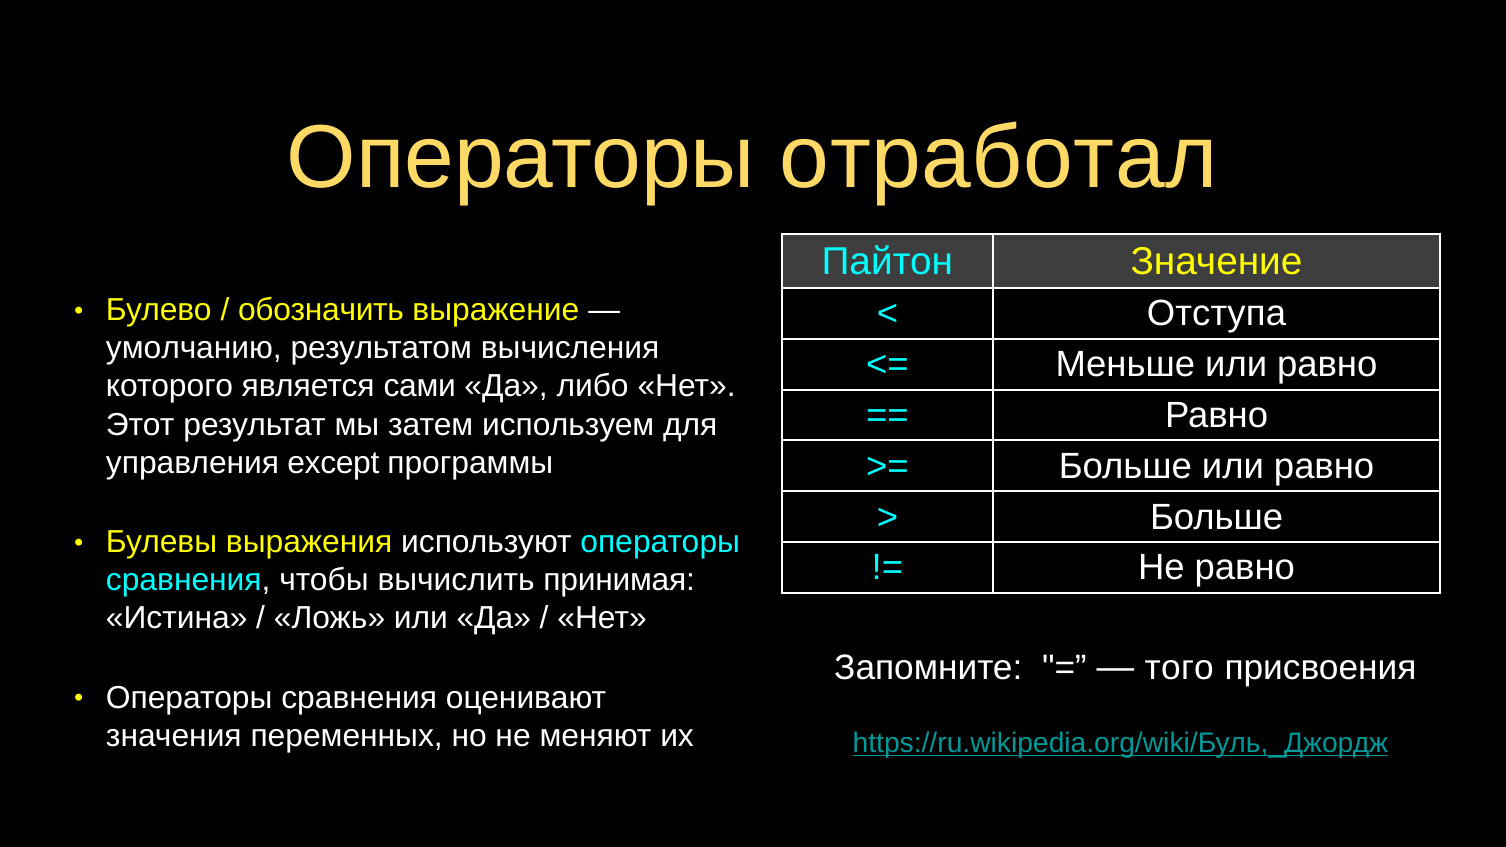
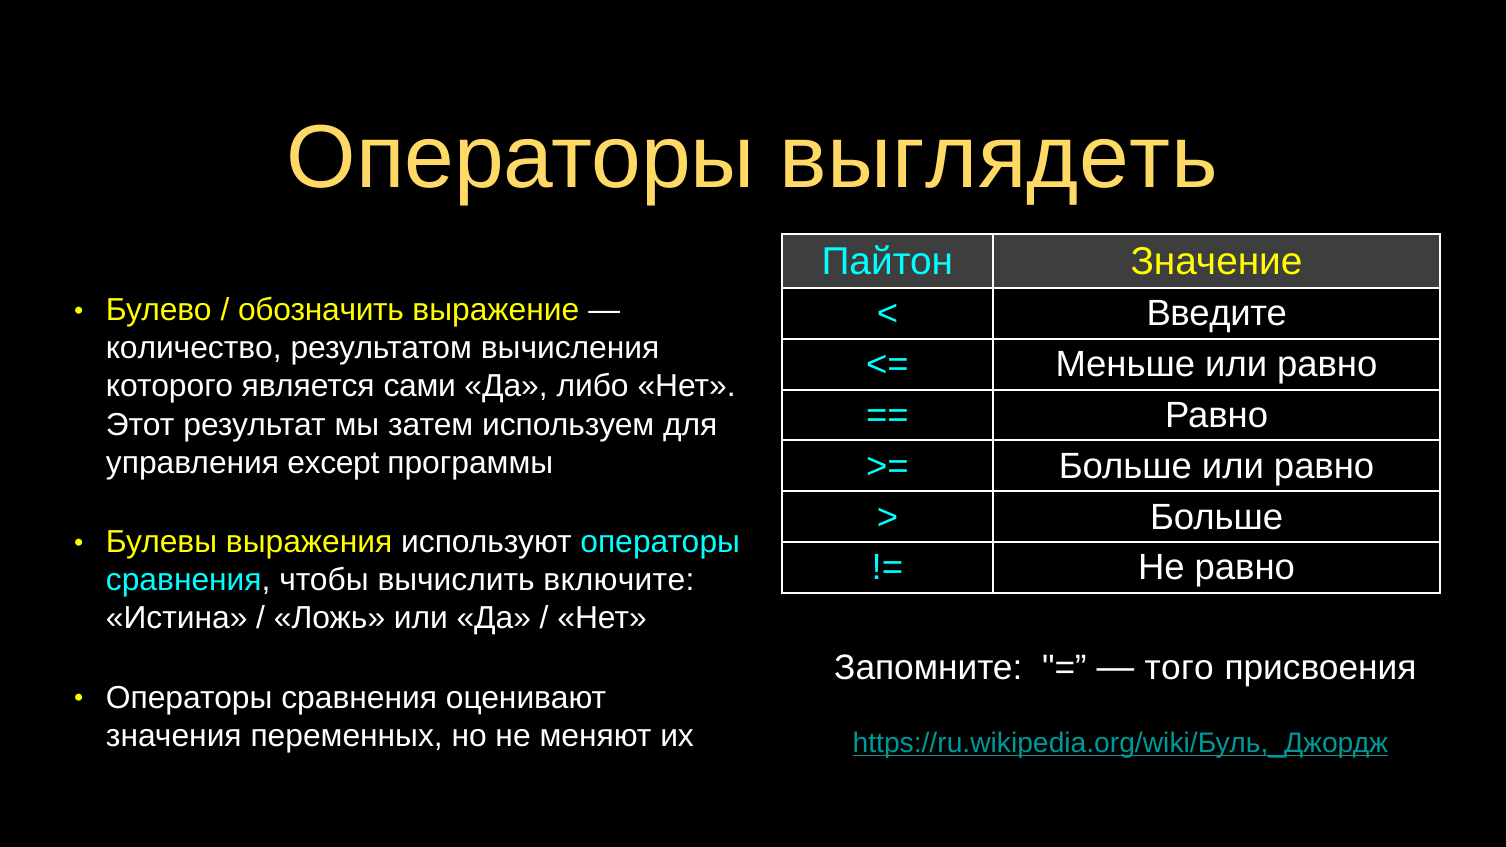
отработал: отработал -> выглядеть (999, 158)
Отступа: Отступа -> Введите (1217, 314)
умолчанию: умолчанию -> количество (194, 348)
принимая: принимая -> включите (619, 580)
